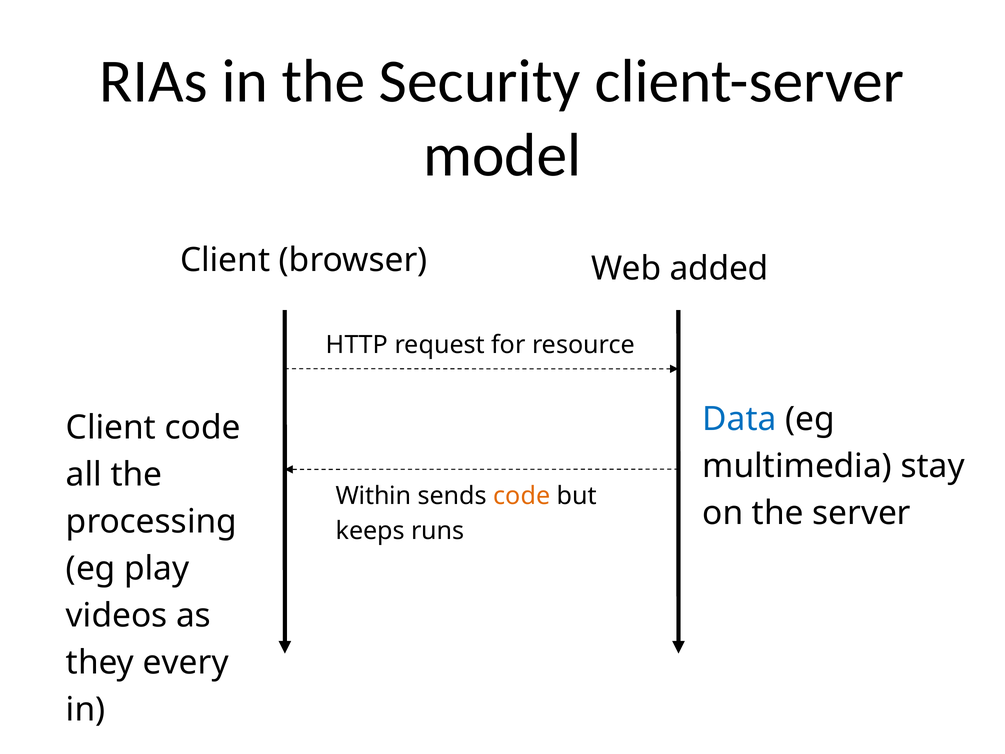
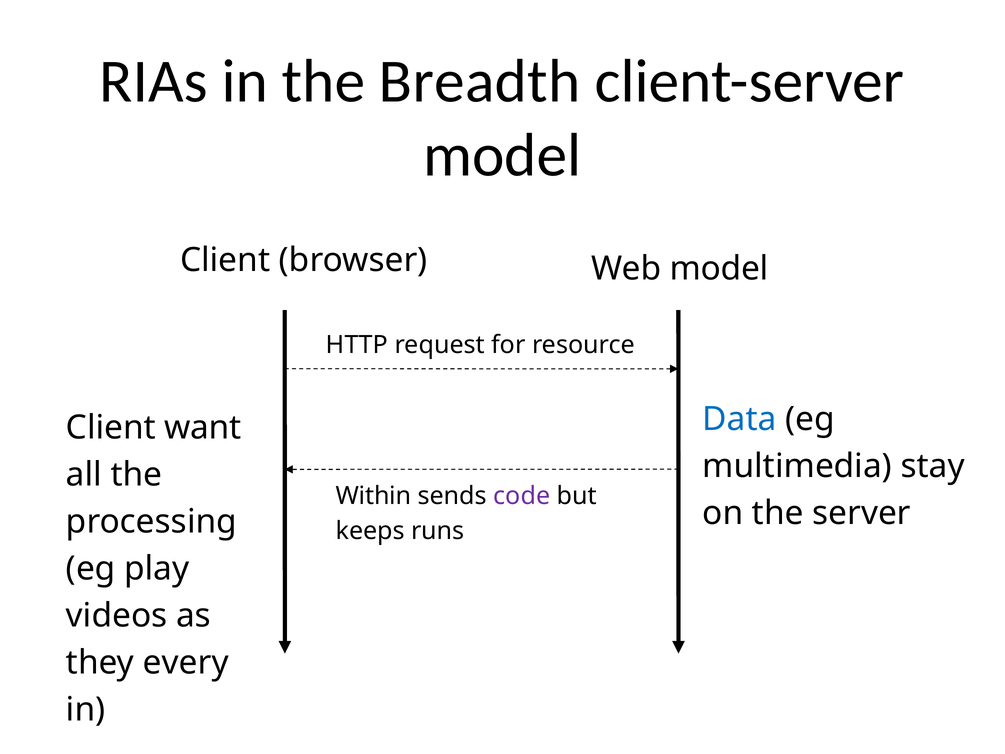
Security: Security -> Breadth (480, 82)
Web added: added -> model (719, 268)
Client code: code -> want (203, 427)
code colour: orange -> purple (522, 496)
